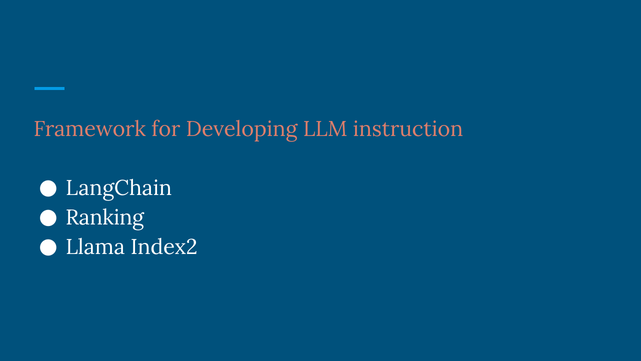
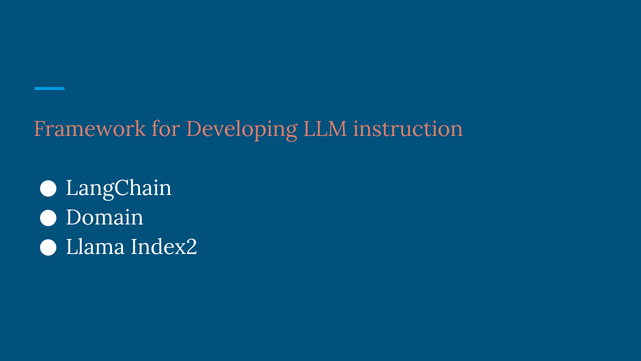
Ranking: Ranking -> Domain (105, 217)
